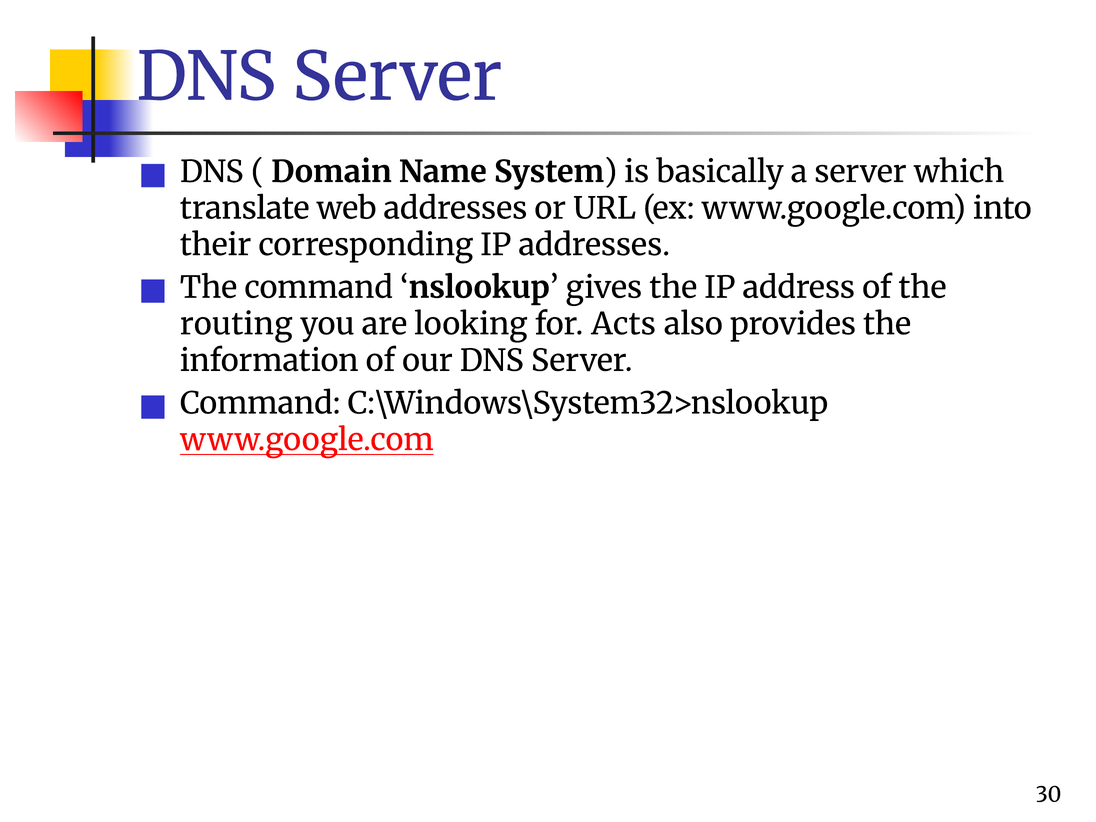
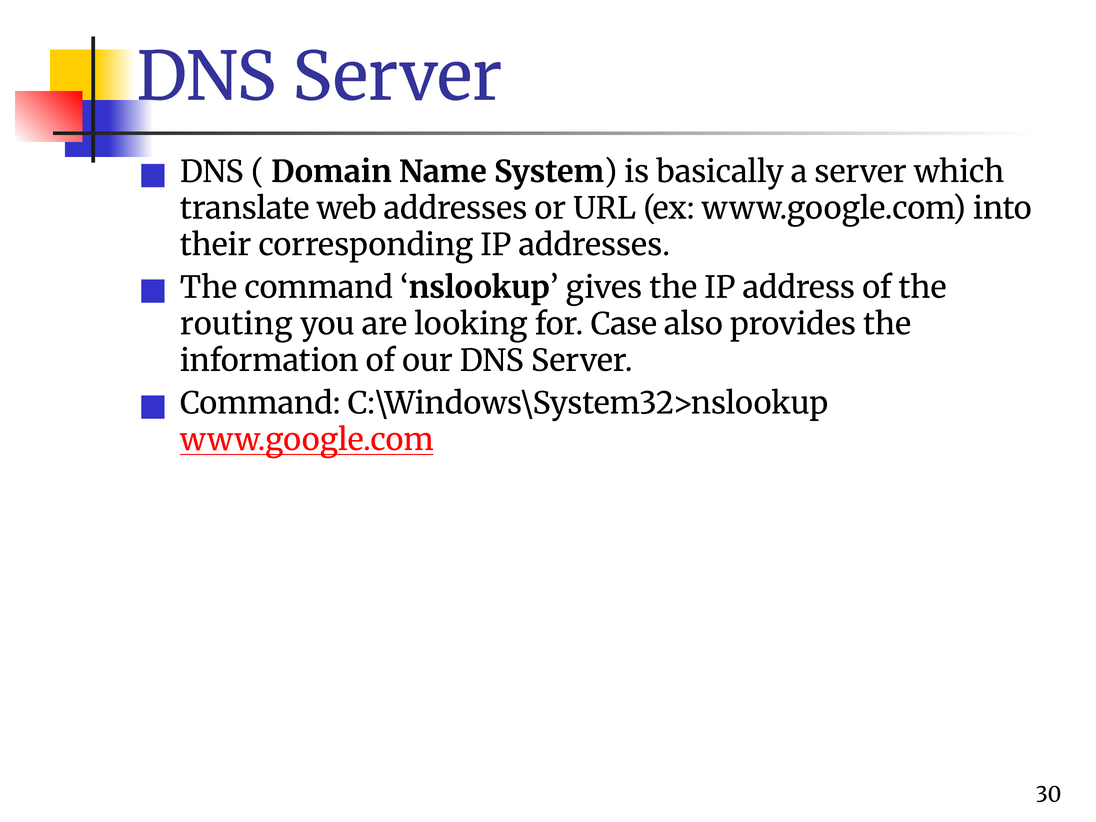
Acts: Acts -> Case (624, 324)
